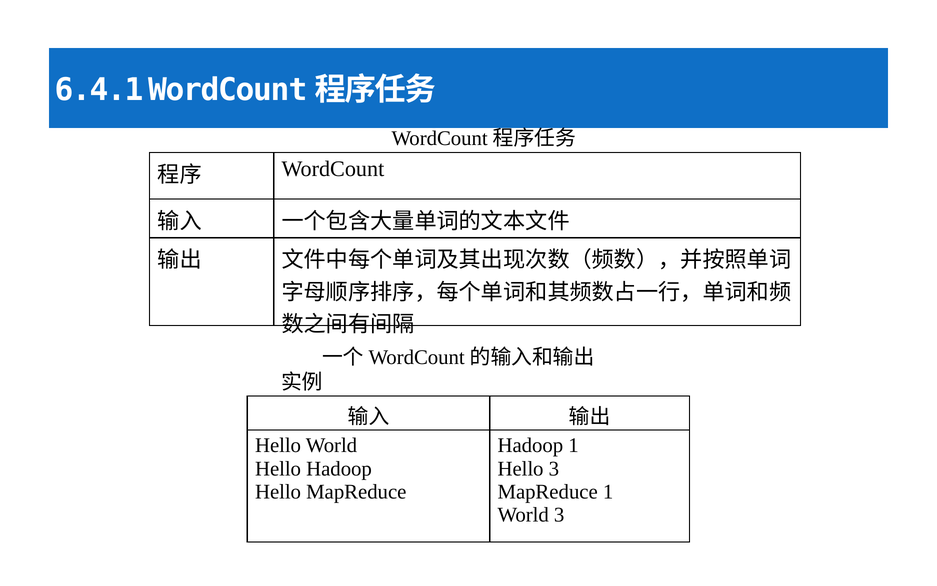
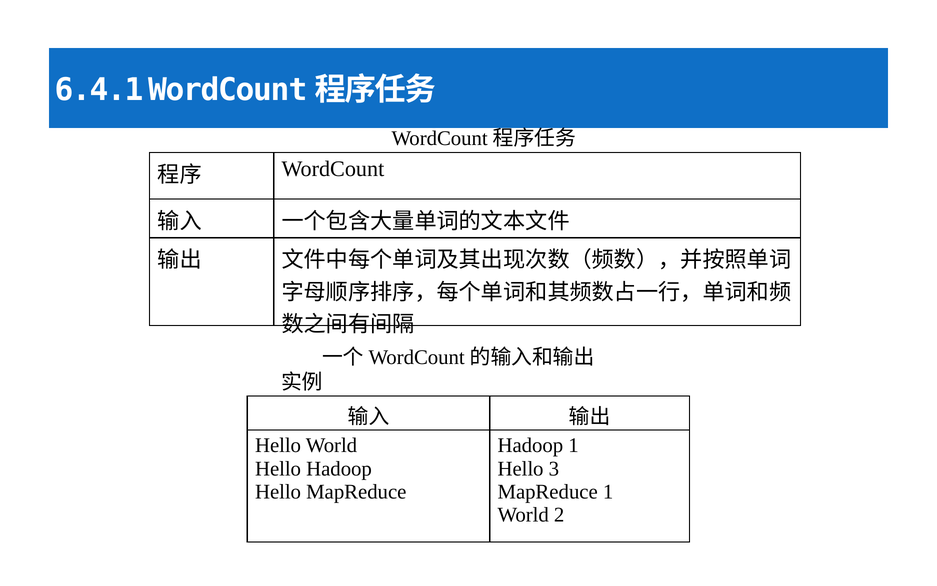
World 3: 3 -> 2 (559, 515)
